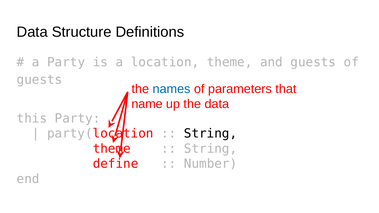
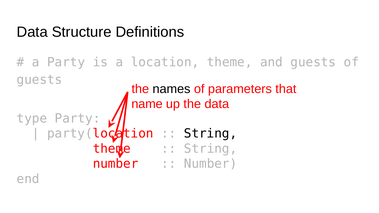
names colour: blue -> black (171, 89)
this: this -> type (32, 118)
define: define -> number (116, 164)
